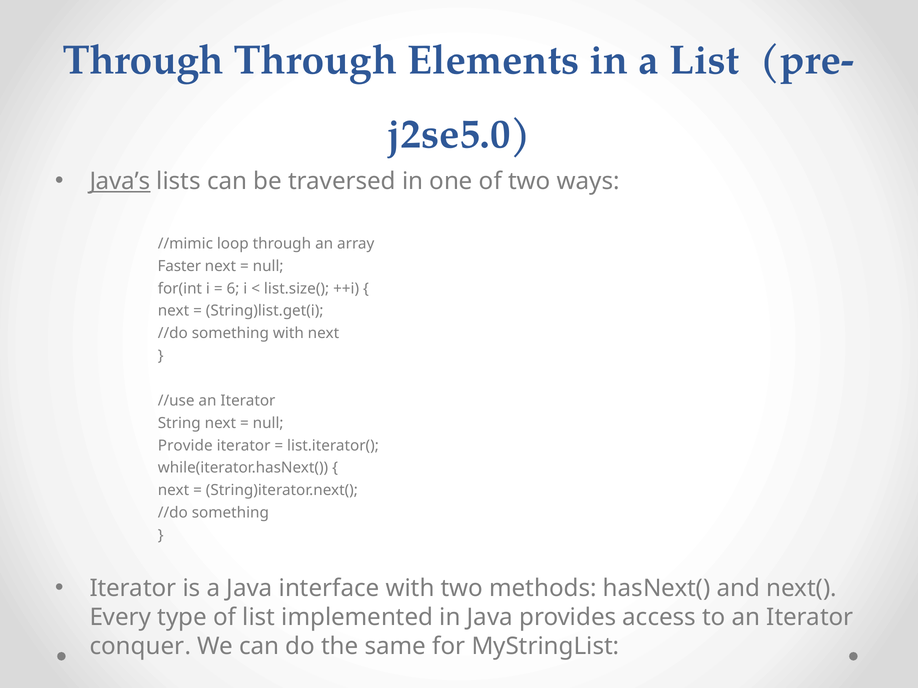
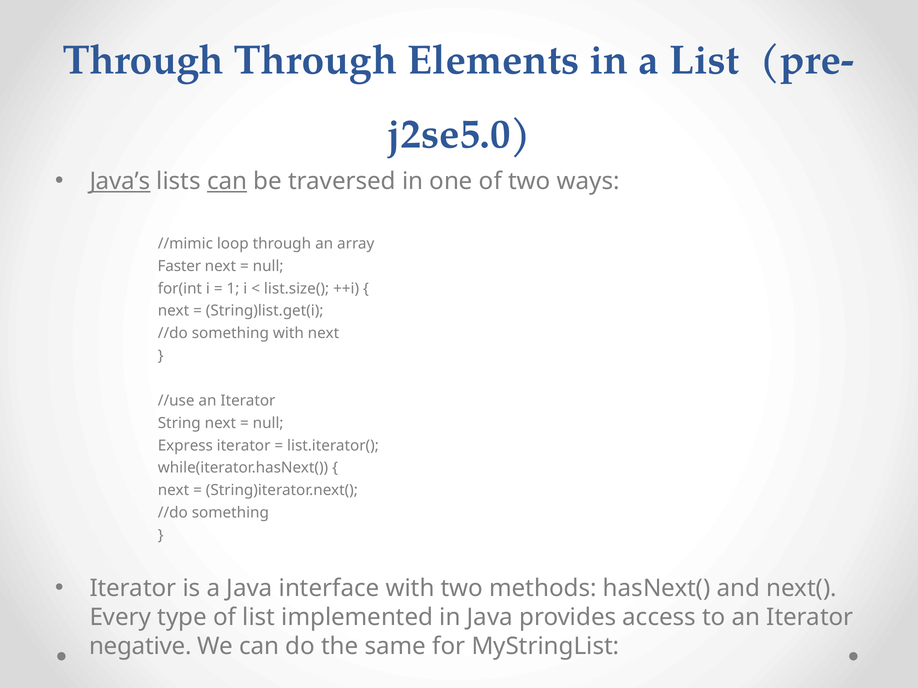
can underline: none -> present (227, 181)
6: 6 -> 1 (233, 289)
Provide: Provide -> Express (185, 446)
conquer: conquer -> negative (140, 647)
